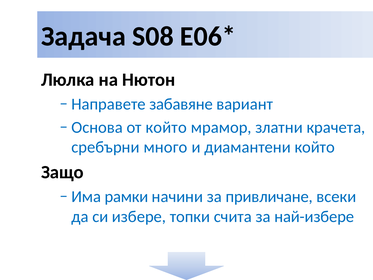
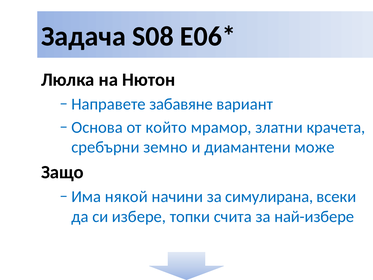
много: много -> земно (166, 147)
диамантени който: който -> може (315, 147)
рамки: рамки -> някой (126, 196)
привличане: привличане -> симулирана (269, 196)
